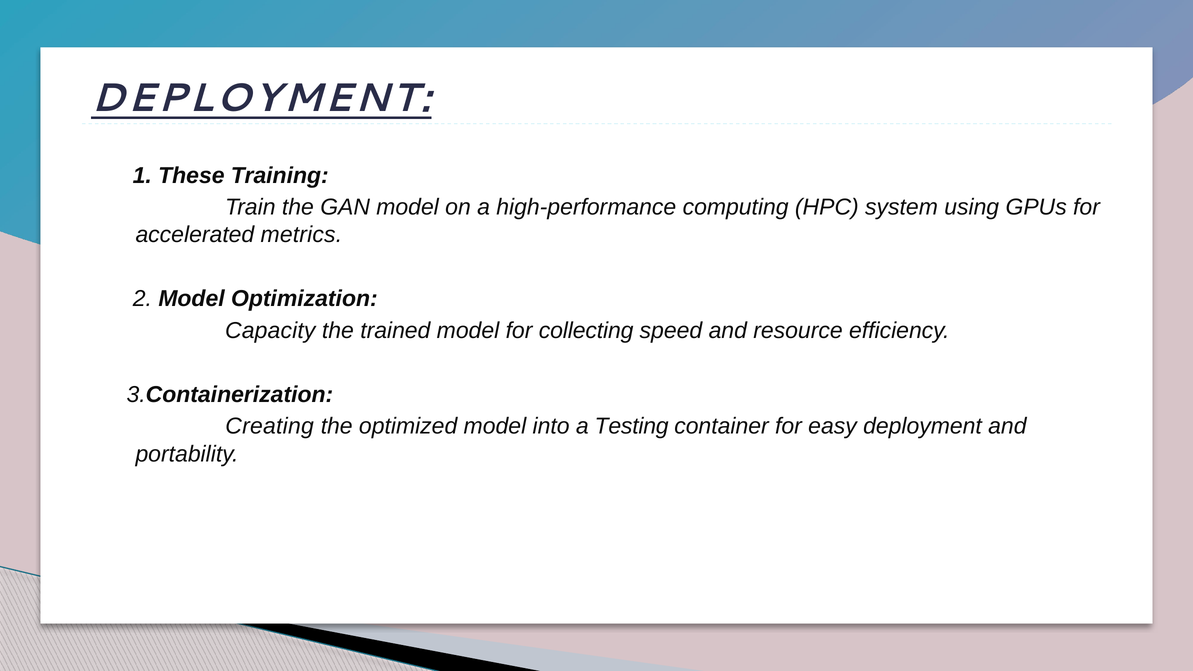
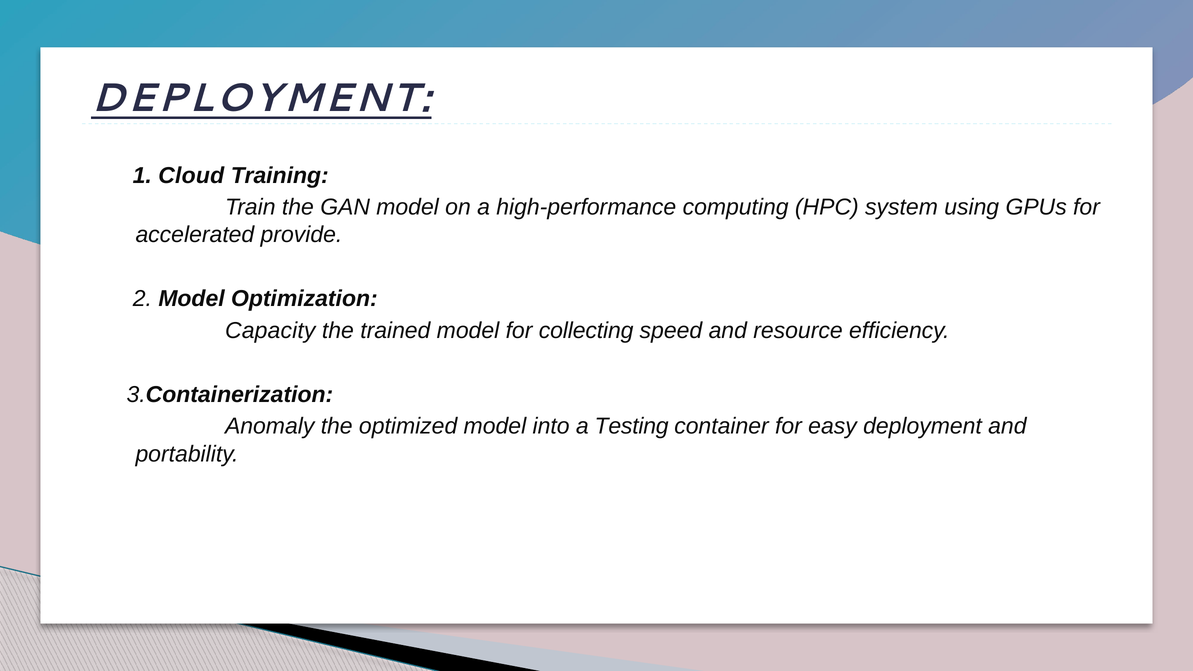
These: These -> Cloud (191, 175)
metrics: metrics -> provide (301, 235)
Creating: Creating -> Anomaly (270, 426)
